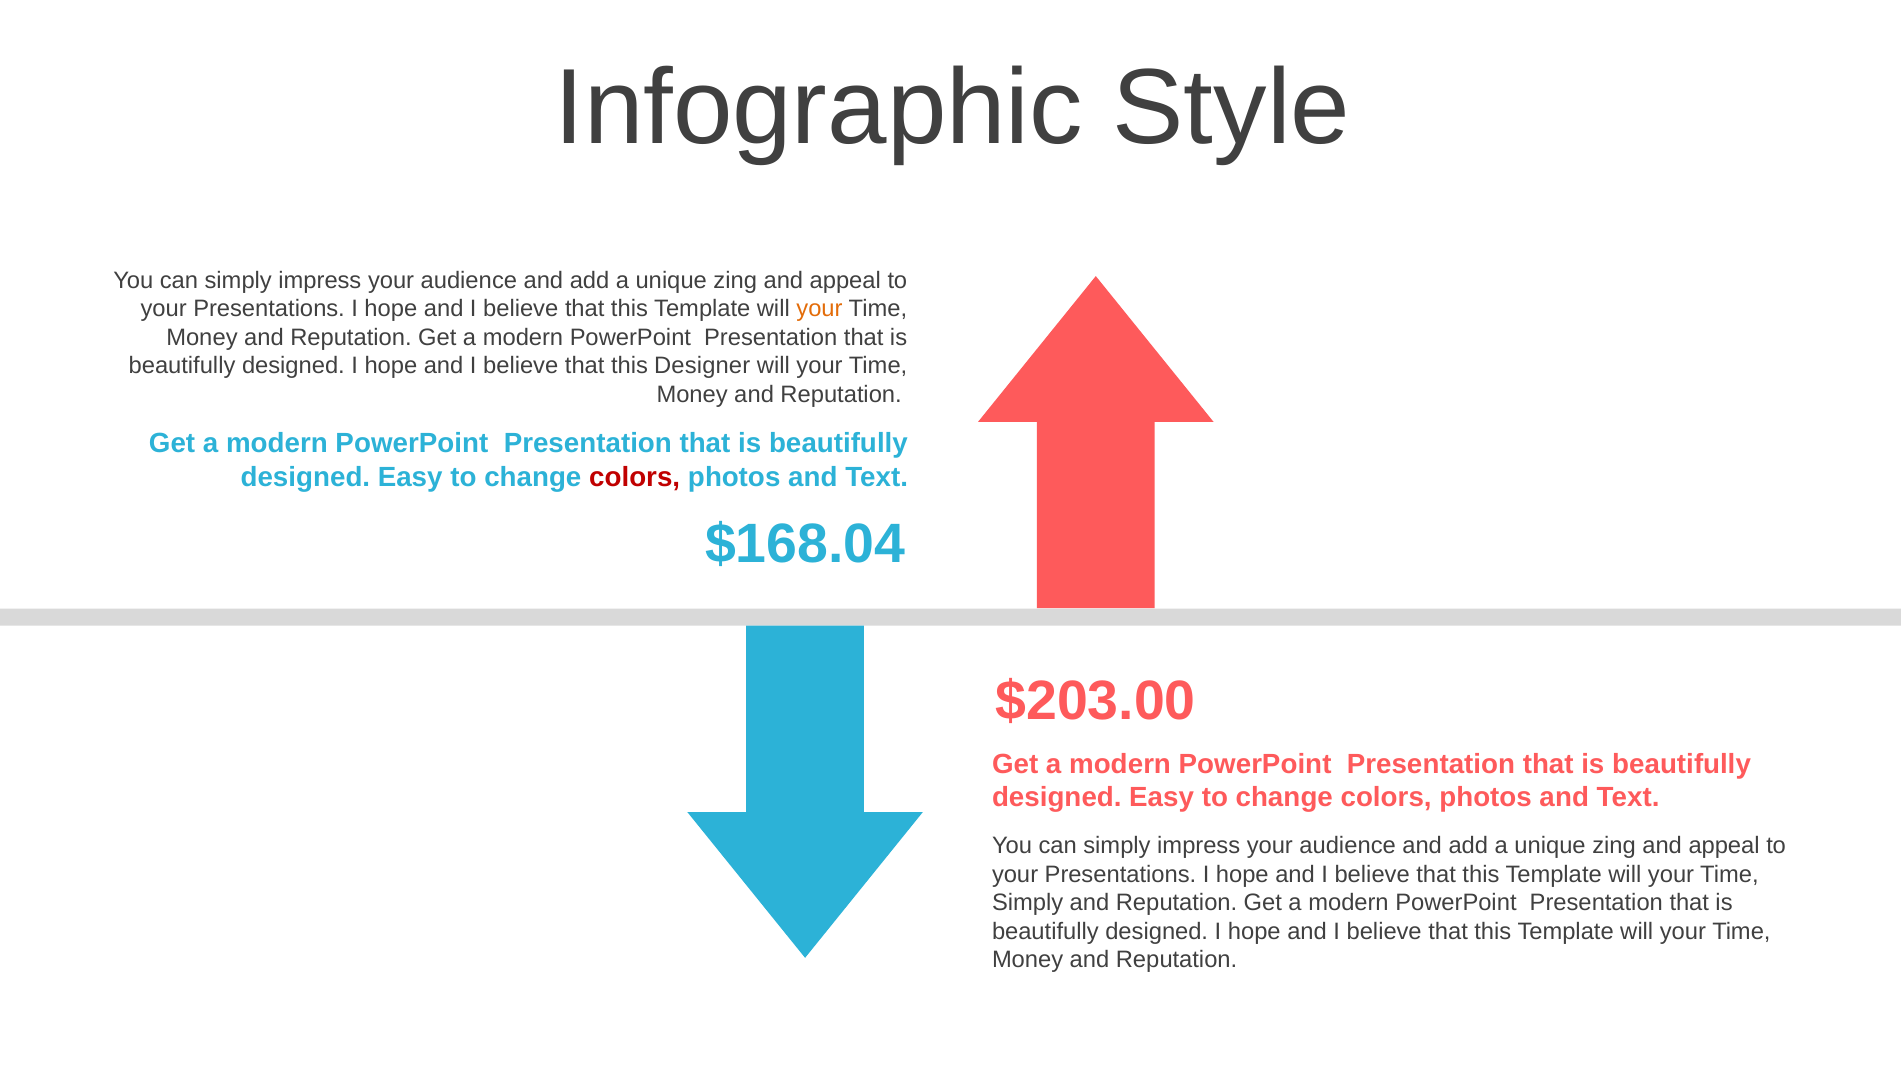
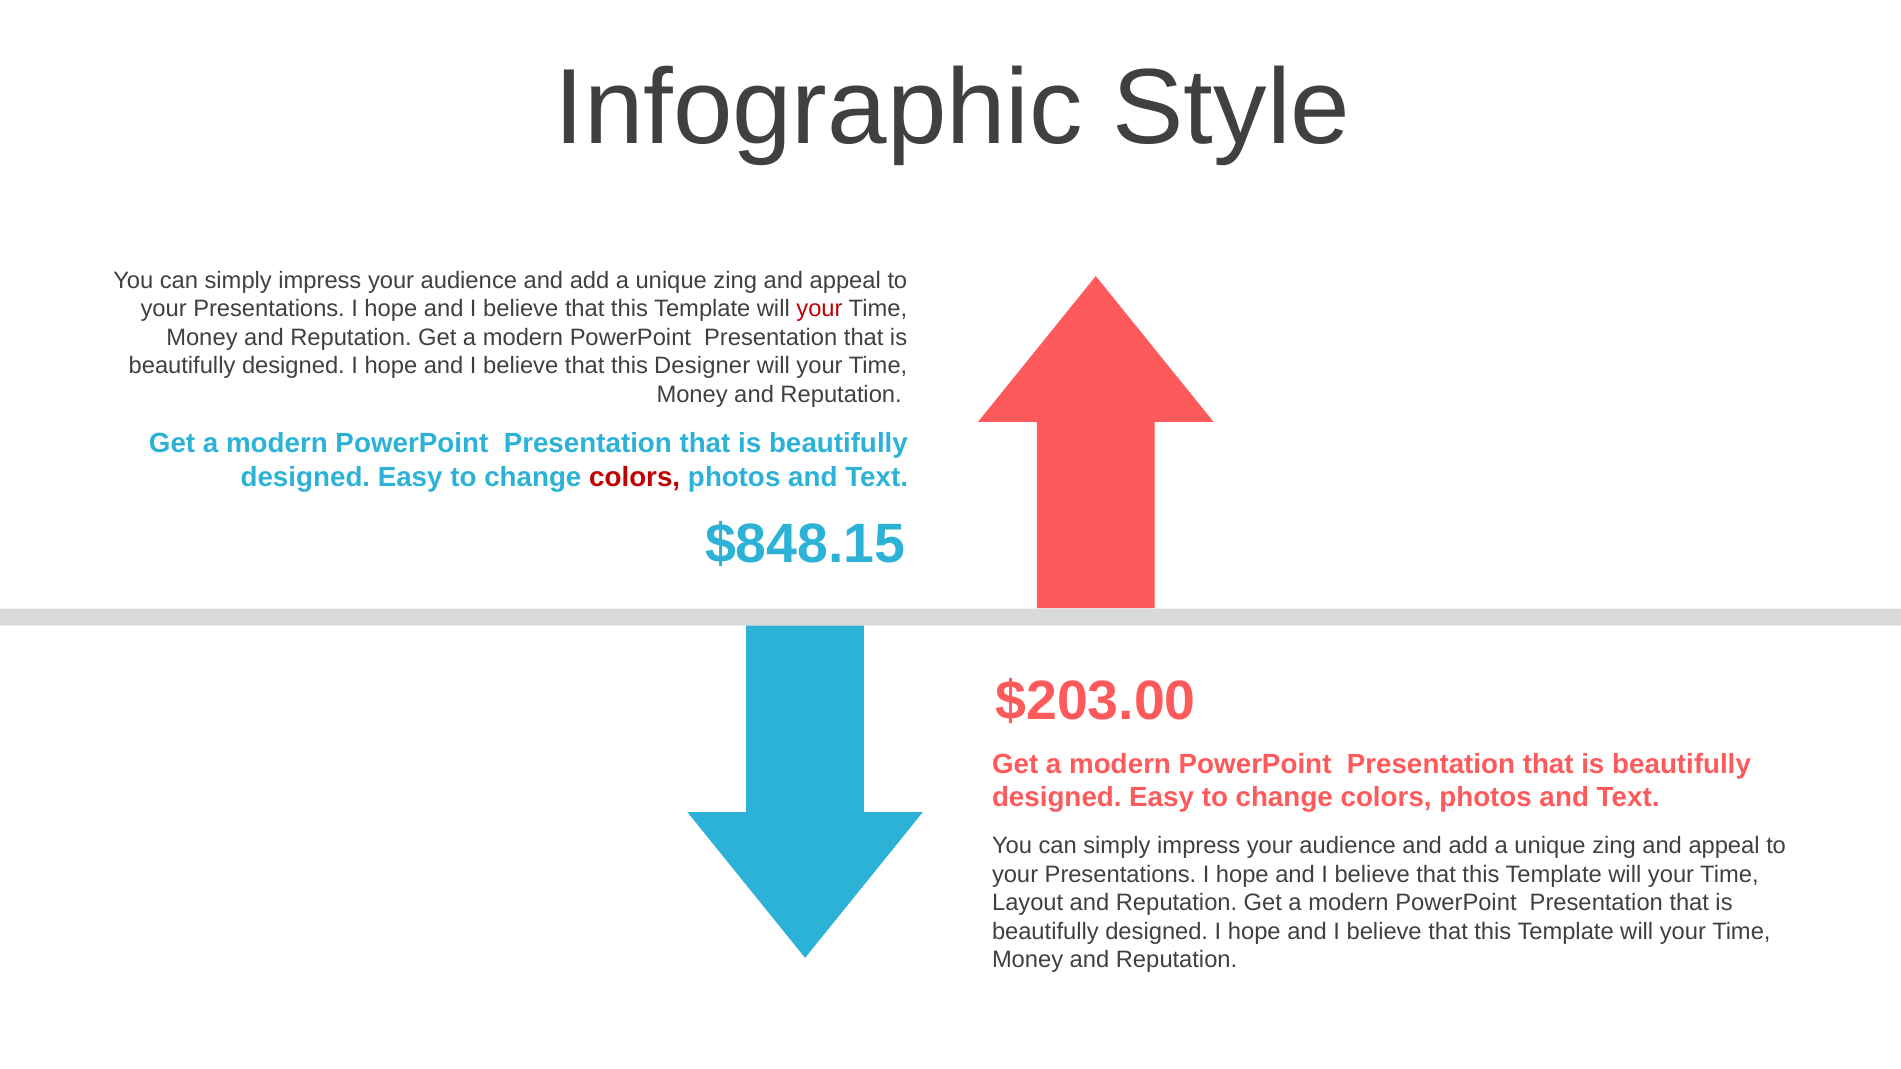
your colour: orange -> red (820, 309)
$168.04: $168.04 -> $848.15 (805, 545)
Simply: Simply -> Layout (1028, 903)
